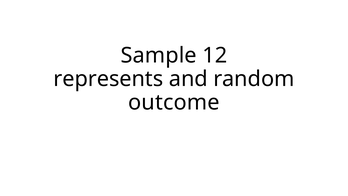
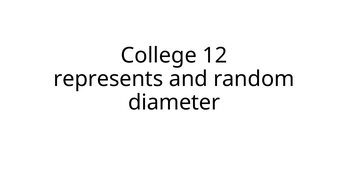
Sample: Sample -> College (159, 55)
outcome: outcome -> diameter (174, 102)
